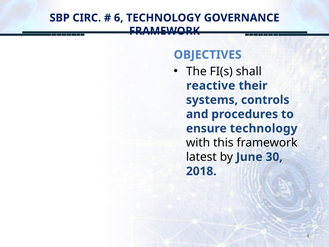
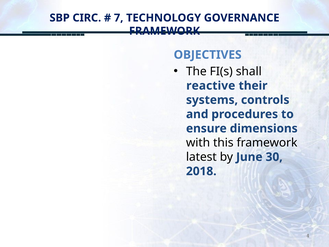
6: 6 -> 7 (119, 18)
ensure technology: technology -> dimensions (264, 128)
